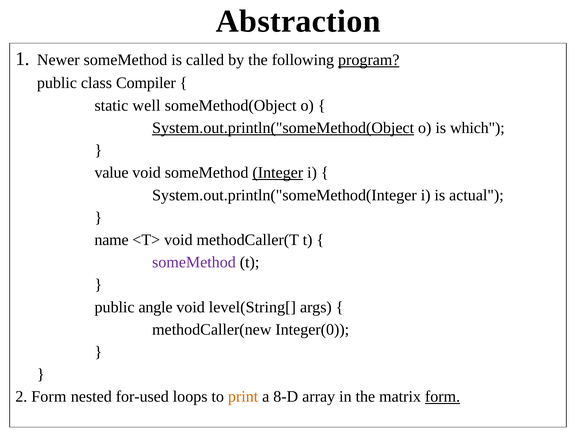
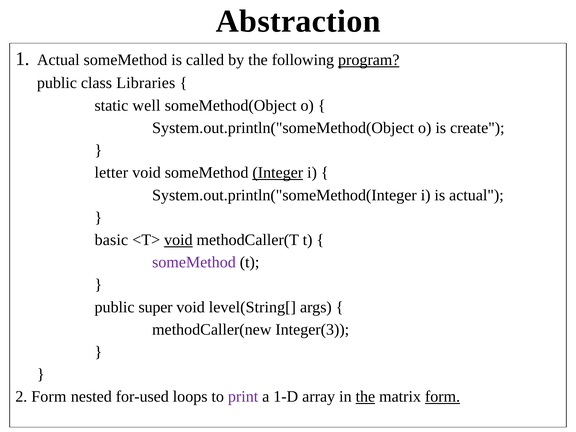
1 Newer: Newer -> Actual (58, 60)
Compiler: Compiler -> Libraries (146, 83)
System.out.println("someMethod(Object underline: present -> none (283, 128)
which: which -> create (477, 128)
value: value -> letter (111, 173)
name: name -> basic (111, 240)
void underline: none -> present (178, 240)
angle: angle -> super (156, 307)
Integer(0: Integer(0 -> Integer(3 (312, 329)
print colour: orange -> purple (243, 397)
8-D: 8-D -> 1-D (286, 397)
the underline: none -> present (365, 397)
